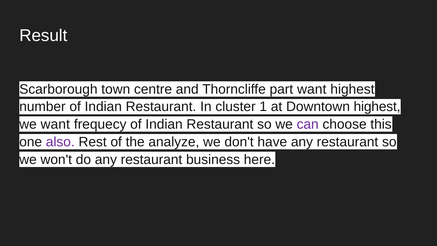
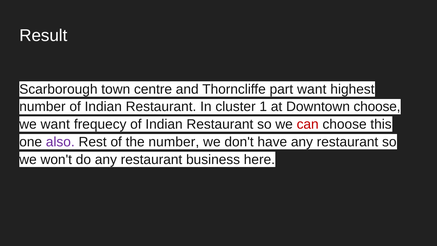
Downtown highest: highest -> choose (377, 107)
can colour: purple -> red (308, 124)
the analyze: analyze -> number (174, 142)
